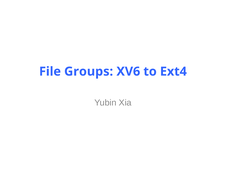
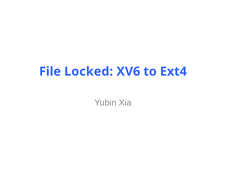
Groups: Groups -> Locked (89, 72)
